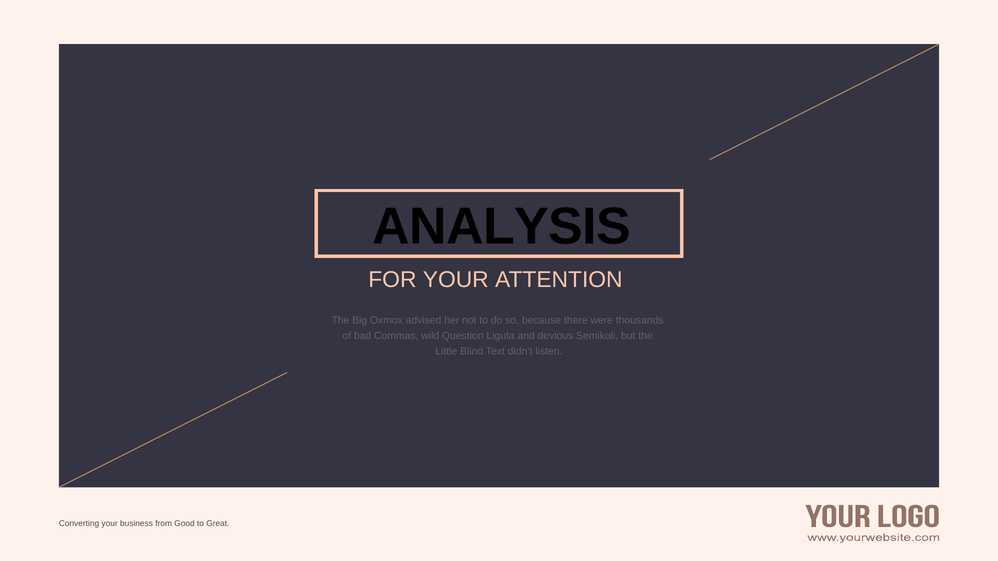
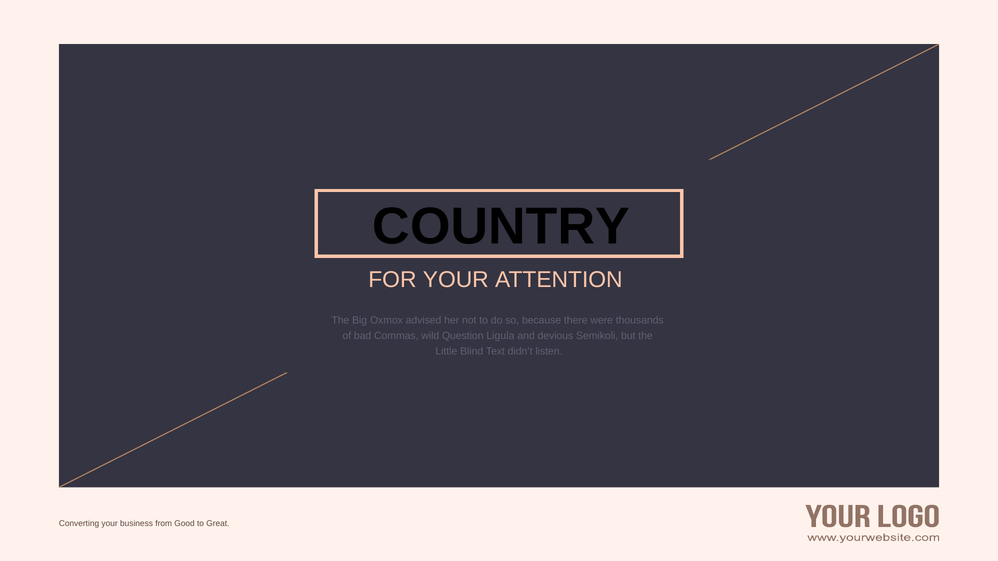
ANALYSIS: ANALYSIS -> COUNTRY (501, 227)
